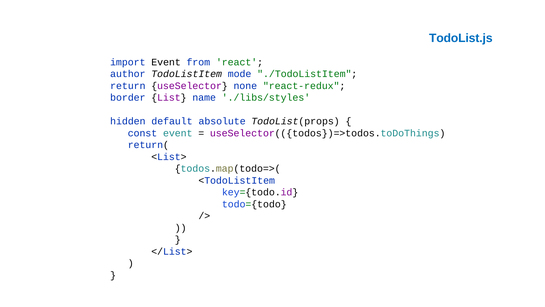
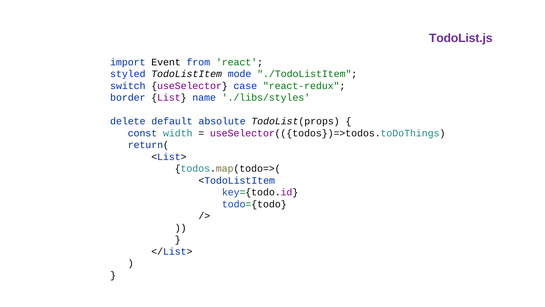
TodoList.js colour: blue -> purple (461, 38)
author: author -> styled (128, 74)
return: return -> switch (128, 86)
none: none -> case (245, 86)
hidden: hidden -> delete (128, 121)
const event: event -> width (178, 133)
